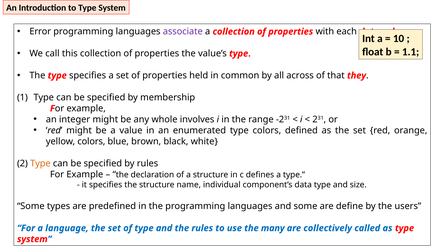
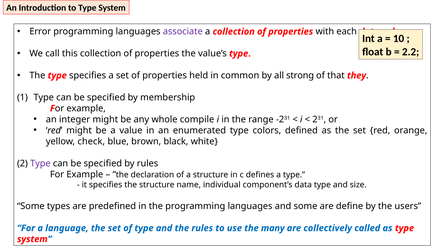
1.1: 1.1 -> 2.2 (411, 52)
across: across -> strong (300, 75)
involves: involves -> compile (197, 119)
yellow colors: colors -> check (91, 141)
Type colour: orange -> purple (40, 163)
